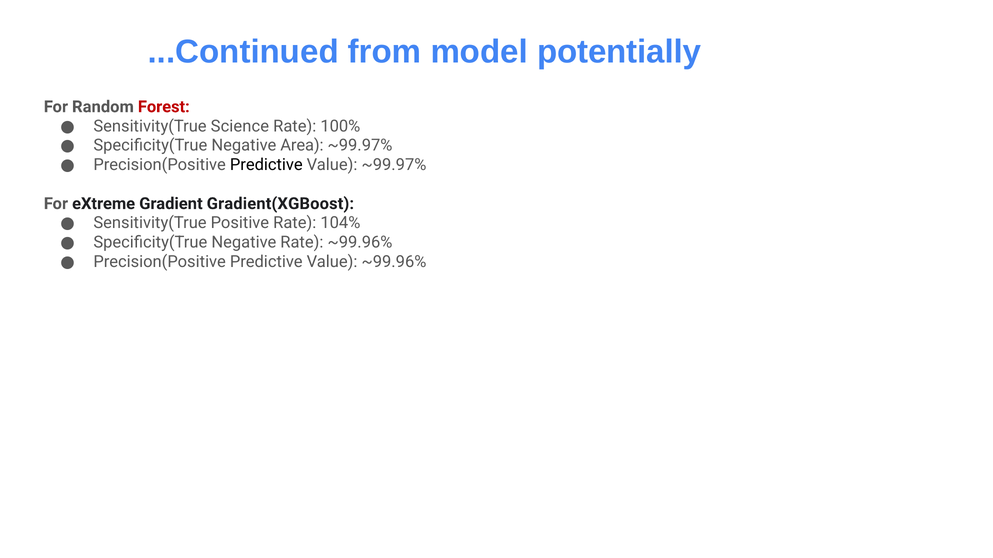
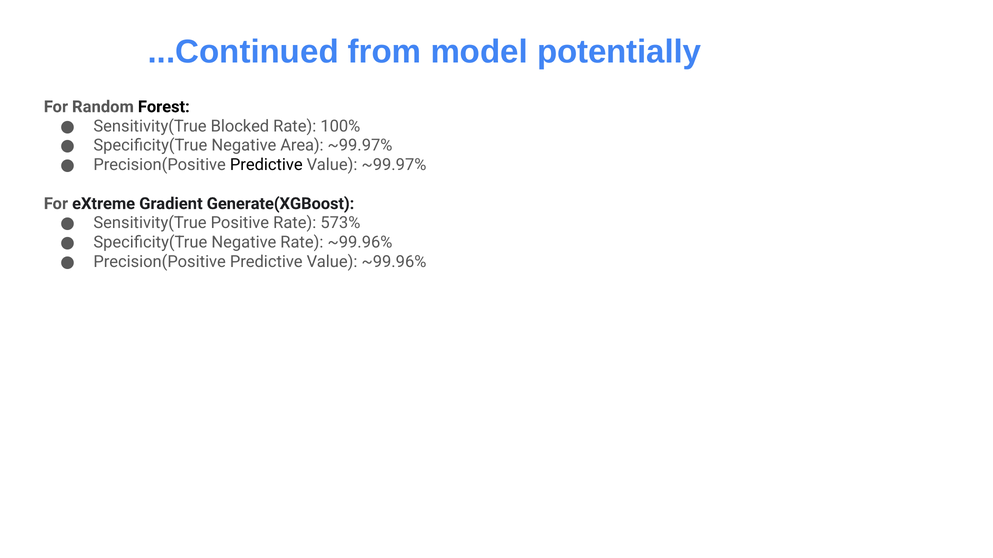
Forest colour: red -> black (164, 107)
Science: Science -> Blocked (240, 126)
Gradient(XGBoost: Gradient(XGBoost -> Generate(XGBoost (281, 204)
104%: 104% -> 573% (340, 223)
